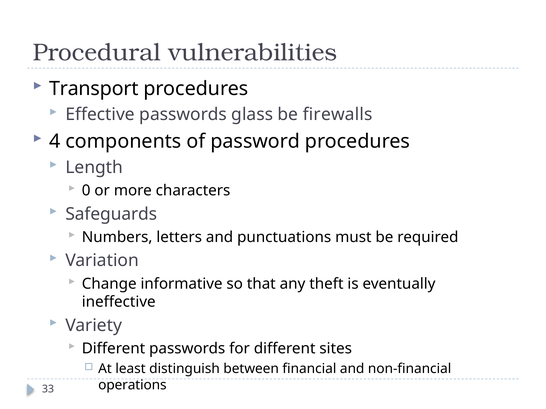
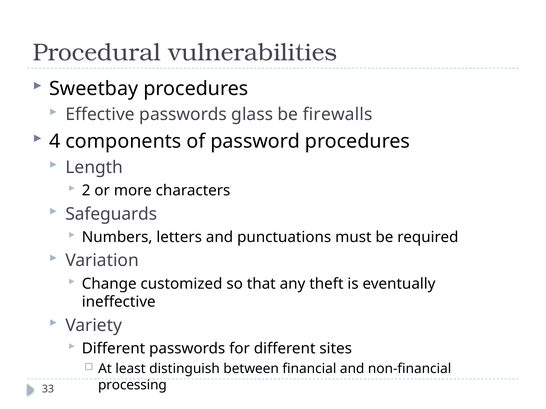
Transport: Transport -> Sweetbay (94, 89)
0: 0 -> 2 (86, 191)
informative: informative -> customized (181, 284)
operations: operations -> processing (132, 386)
